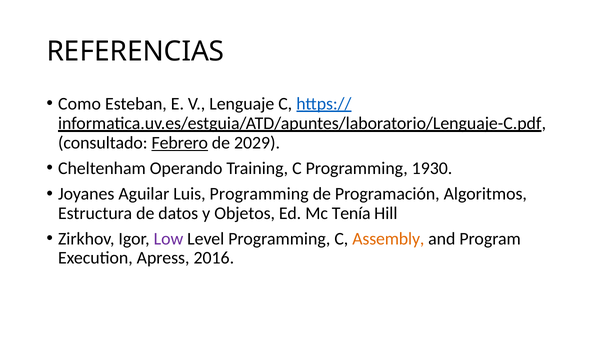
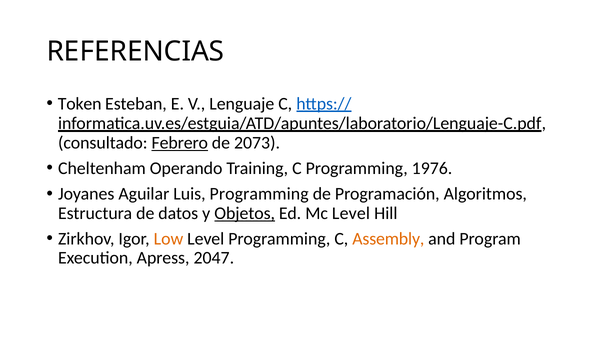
Como: Como -> Token (80, 104)
2029: 2029 -> 2073 (257, 142)
1930: 1930 -> 1976 (432, 168)
Objetos underline: none -> present (245, 213)
Mc Tenía: Tenía -> Level (351, 213)
Low colour: purple -> orange (168, 239)
2016: 2016 -> 2047 (214, 258)
